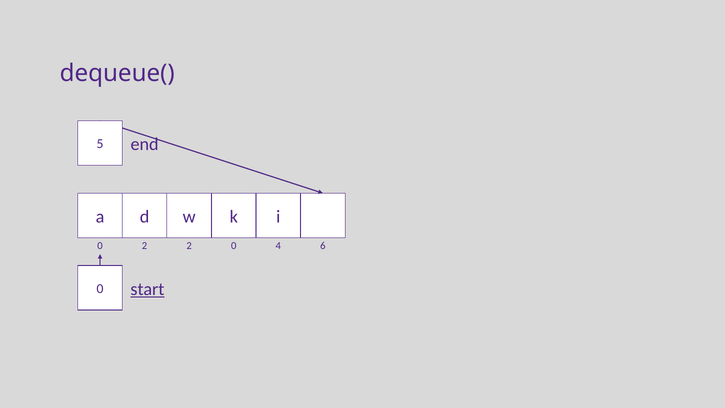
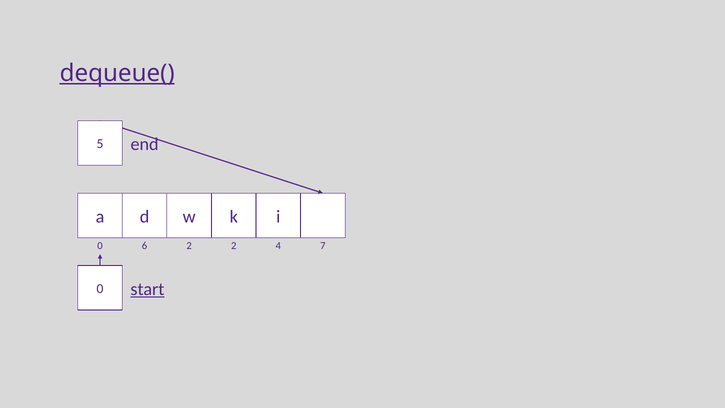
dequeue( underline: none -> present (117, 73)
0 2: 2 -> 6 (145, 246)
2 0: 0 -> 2 (234, 246)
6: 6 -> 7 (323, 246)
